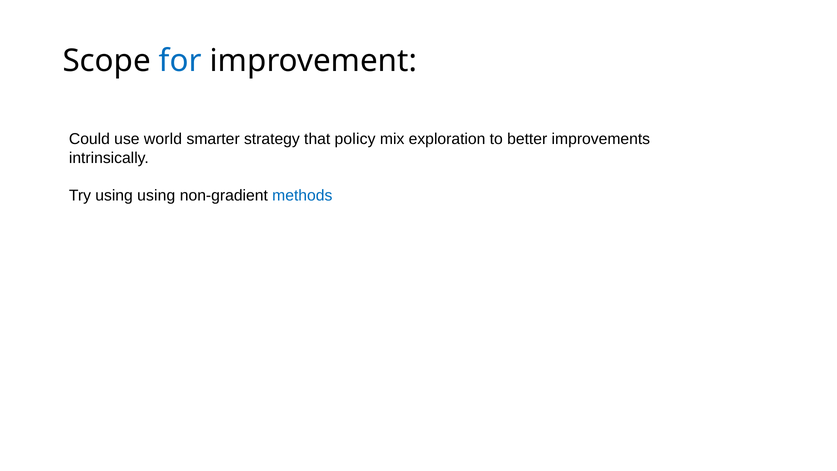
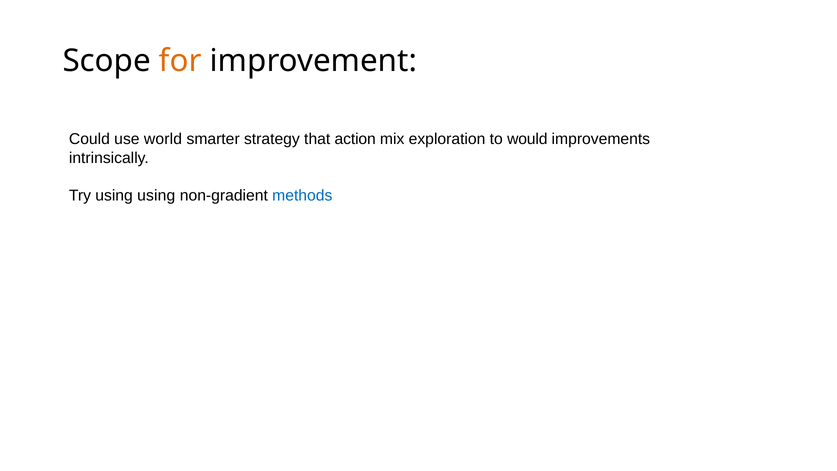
for colour: blue -> orange (180, 61)
policy: policy -> action (355, 139)
better: better -> would (527, 139)
